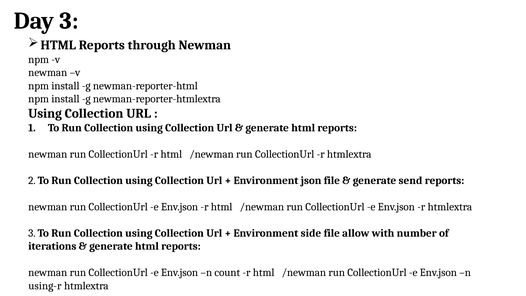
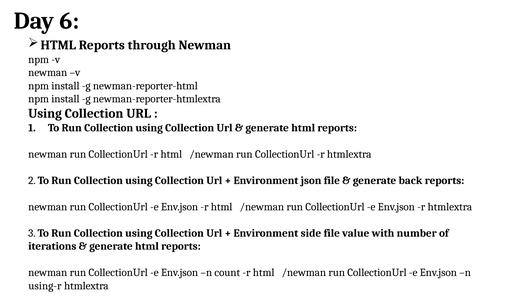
Day 3: 3 -> 6 (69, 21)
send: send -> back (411, 180)
allow: allow -> value (356, 233)
